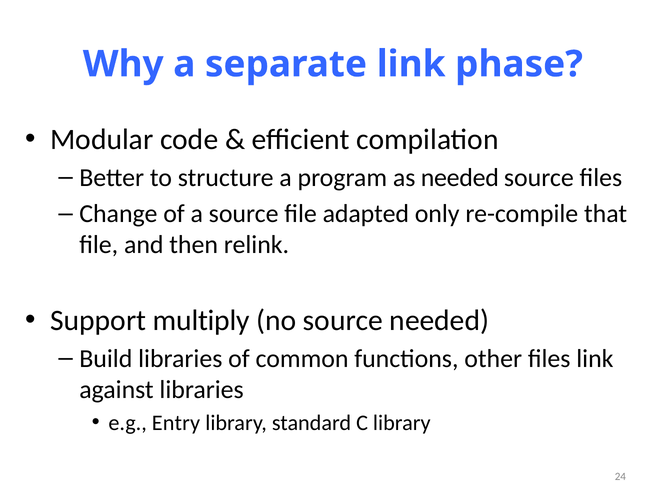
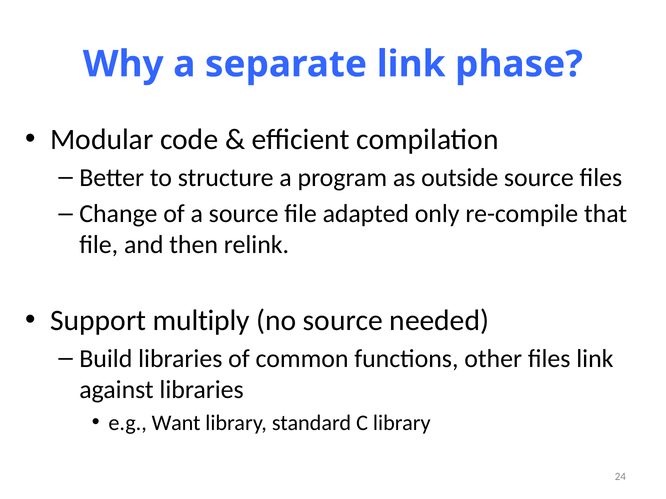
as needed: needed -> outside (460, 178)
Entry: Entry -> Want (176, 423)
